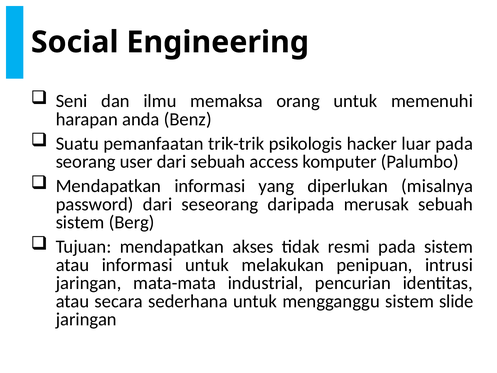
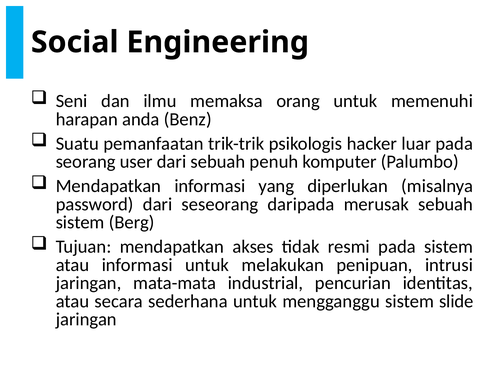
access: access -> penuh (274, 162)
